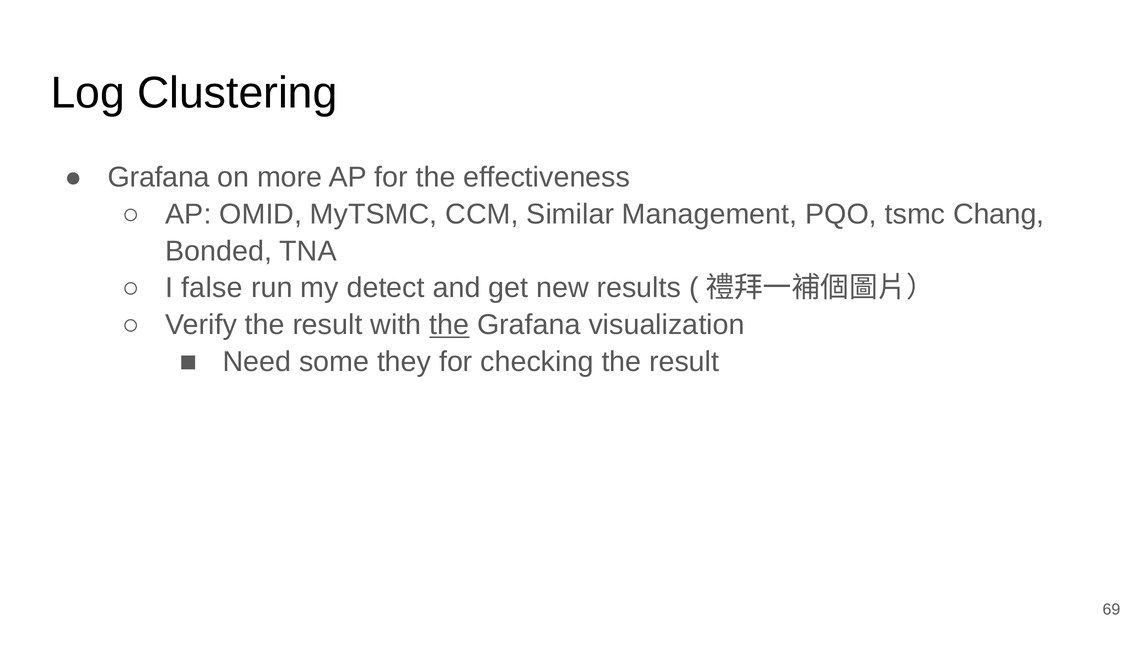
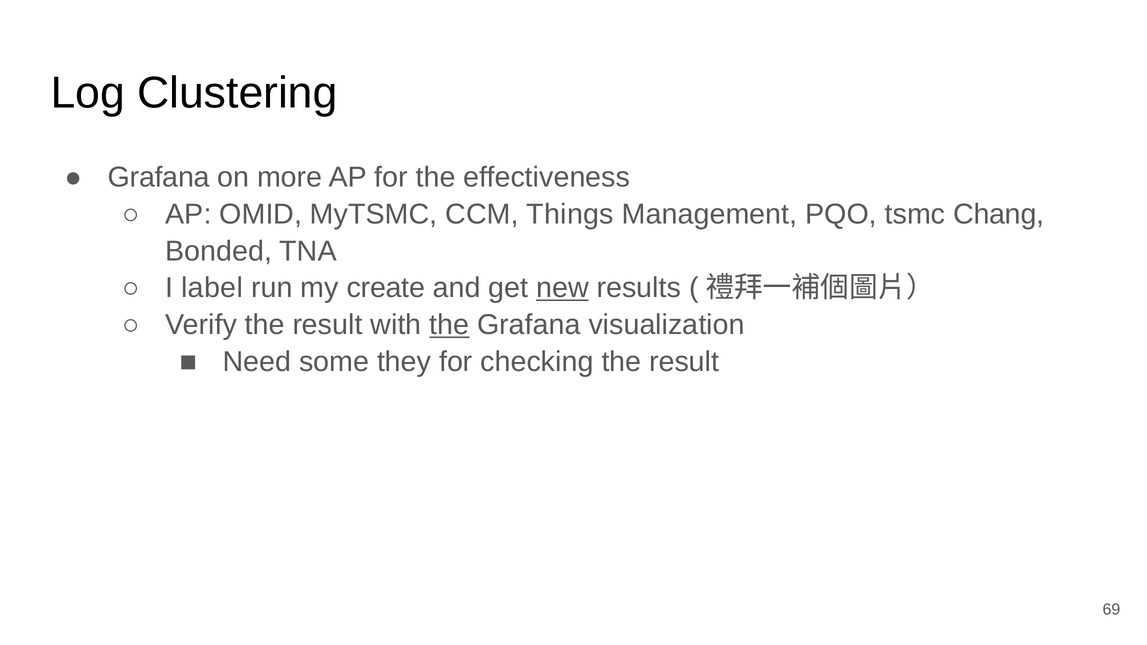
Similar: Similar -> Things (570, 214)
false: false -> label (212, 288)
detect: detect -> create (386, 288)
new underline: none -> present (562, 288)
